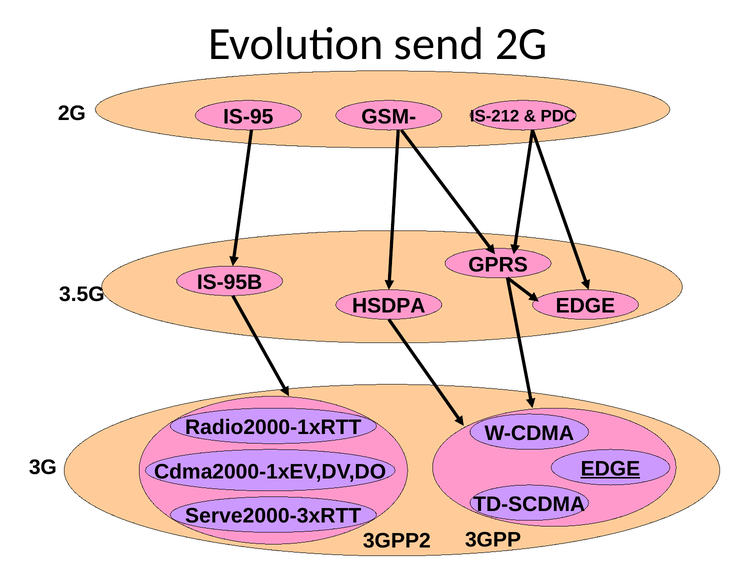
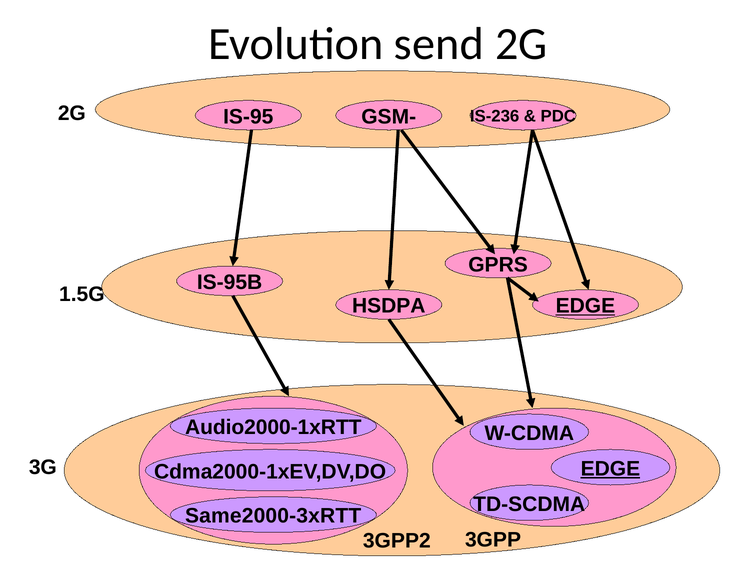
IS-212: IS-212 -> IS-236 (495, 116)
3.5G: 3.5G -> 1.5G (82, 294)
EDGE underline: none -> present (585, 306)
Radio2000-1xRTT: Radio2000-1xRTT -> Audio2000-1xRTT (273, 427)
Serve2000-3xRTT: Serve2000-3xRTT -> Same2000-3xRTT (273, 516)
